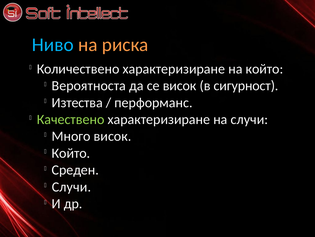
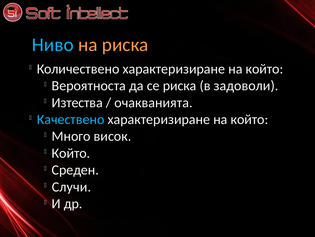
се висок: висок -> риска (180, 85)
сигурност: сигурност -> задоволи (246, 85)
перформанс: перформанс -> очакванията (153, 102)
Качествено colour: light green -> light blue (71, 119)
случи: случи -> който (249, 119)
